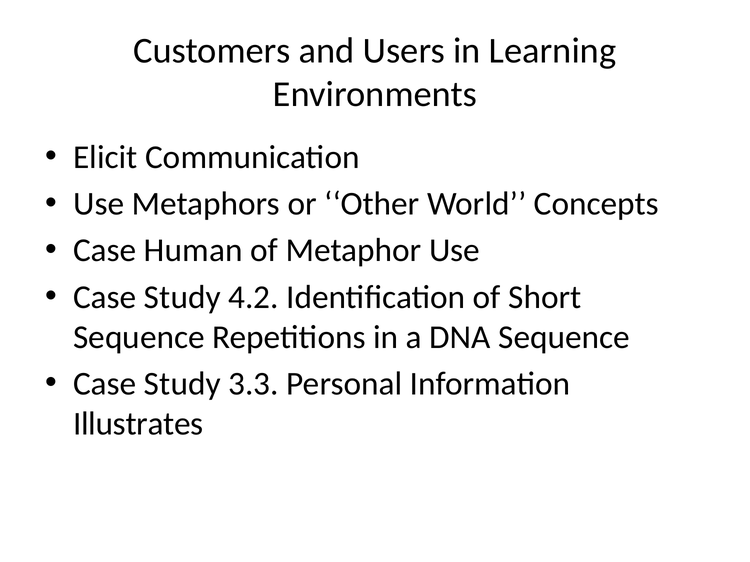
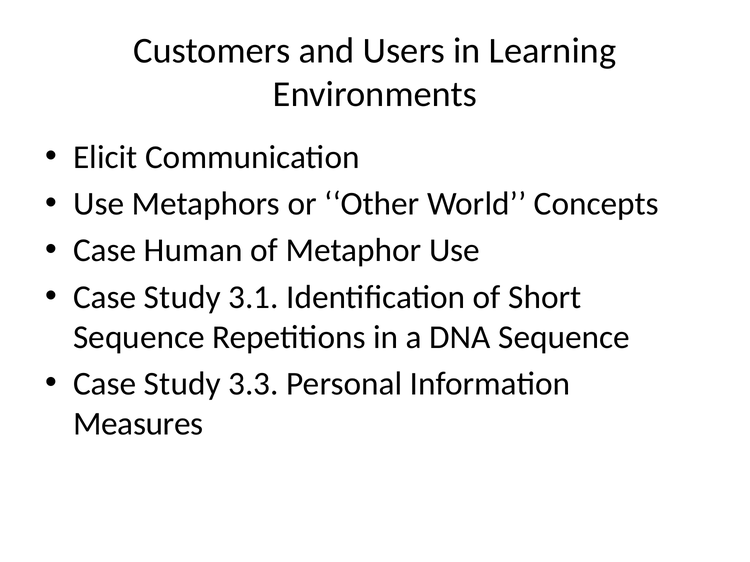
4.2: 4.2 -> 3.1 (253, 297)
Illustrates: Illustrates -> Measures (138, 424)
